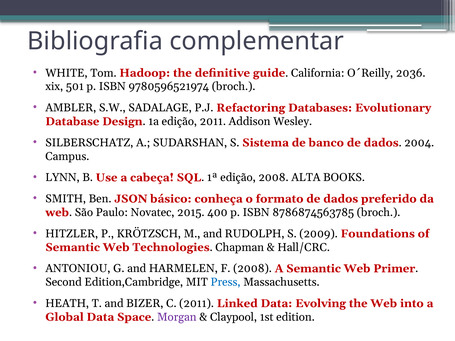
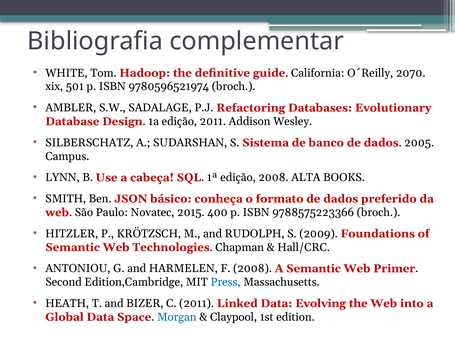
2036: 2036 -> 2070 (411, 73)
2004: 2004 -> 2005 (419, 143)
8786874563785: 8786874563785 -> 9788575223366 (313, 213)
Morgan colour: purple -> blue (177, 317)
